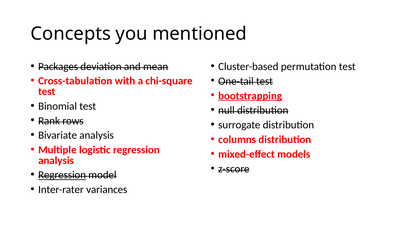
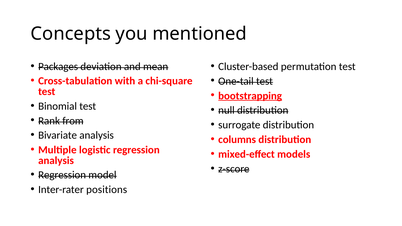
rows: rows -> from (73, 121)
Regression underline: present -> none (62, 175)
variances: variances -> positions (107, 190)
